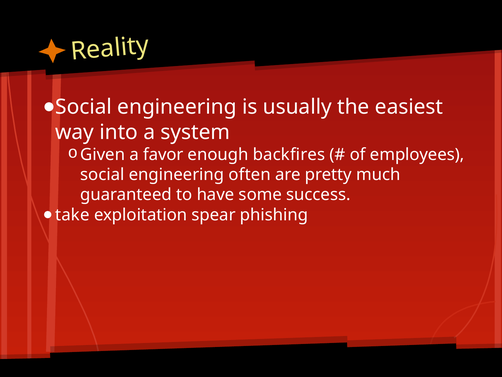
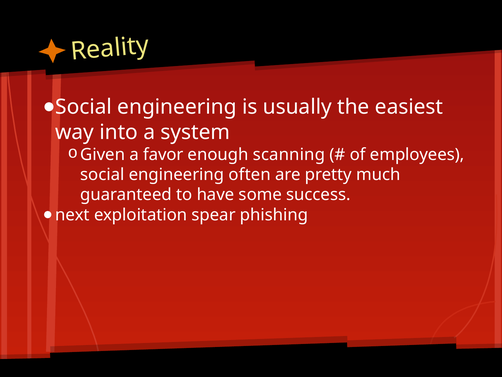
backfires: backfires -> scanning (289, 154)
take: take -> next (72, 215)
